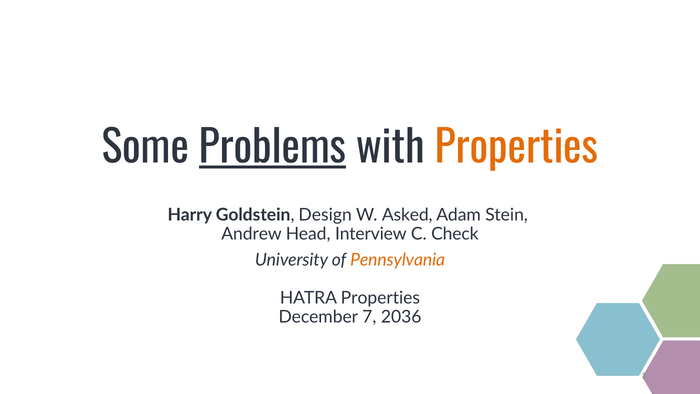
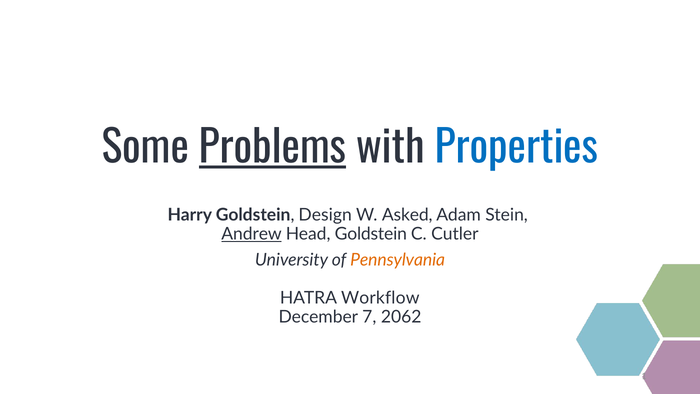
Properties colour: orange -> blue (516, 148)
Andrew underline: none -> present (252, 234)
Head Interview: Interview -> Goldstein (371, 234)
Check: Check -> Cutler (455, 234)
HATRA Properties: Properties -> Workflow (380, 298)
2036: 2036 -> 2062 (401, 317)
